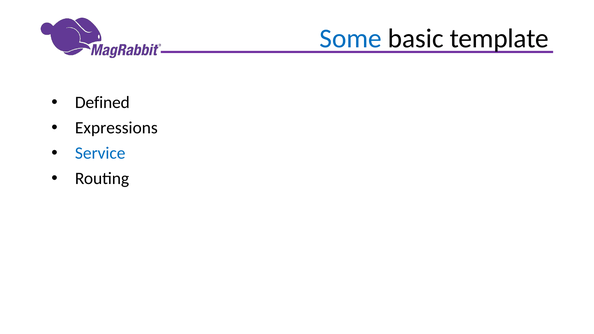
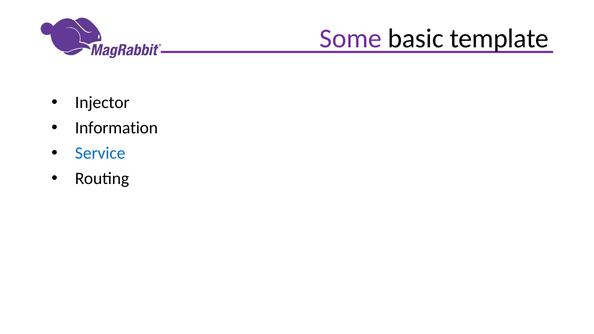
Some colour: blue -> purple (351, 38)
Defined: Defined -> Injector (102, 103)
Expressions: Expressions -> Information (116, 128)
